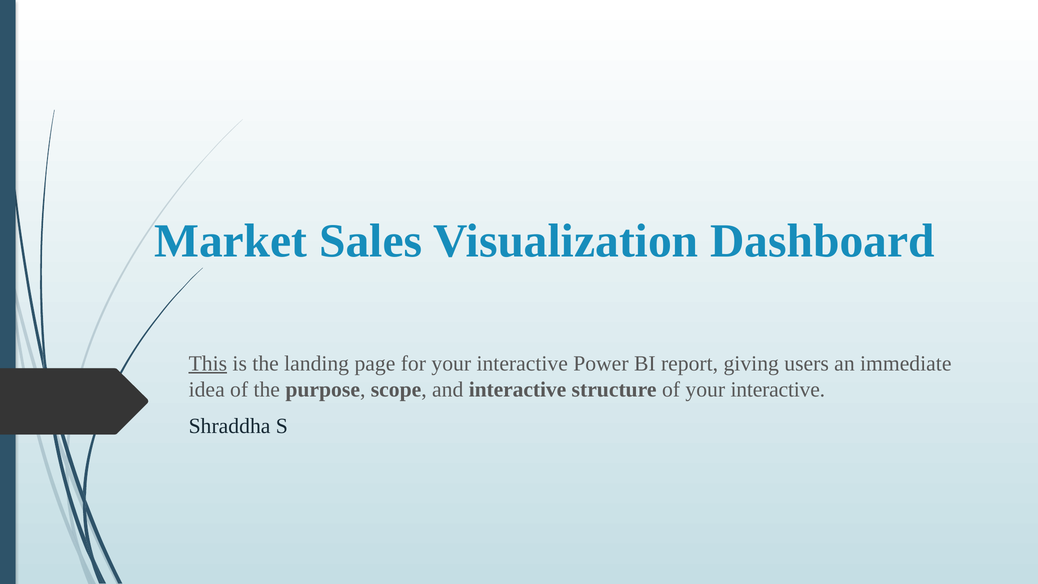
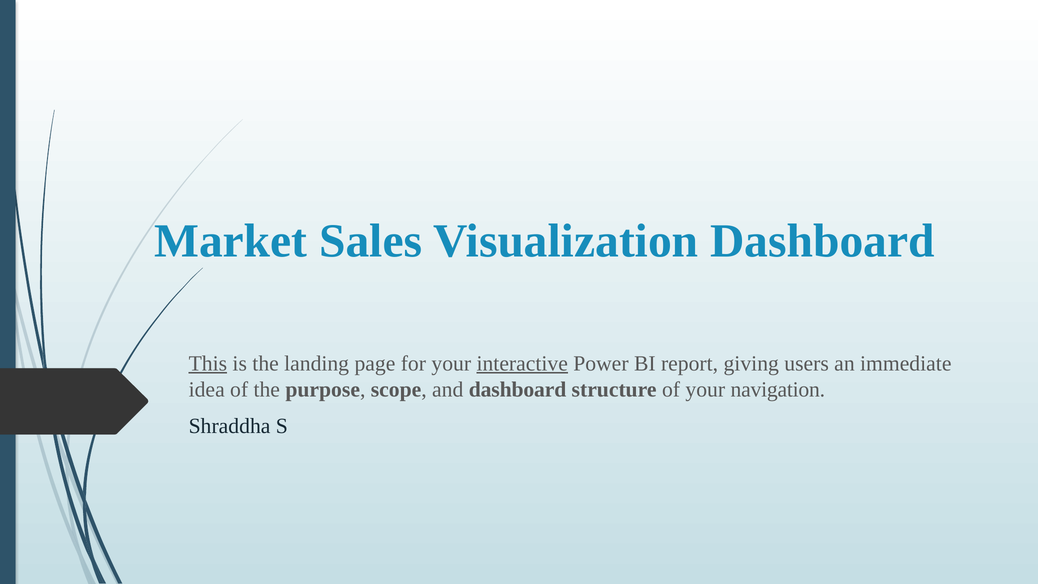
interactive underline: none -> present (522, 363)
and interactive: interactive -> dashboard (518, 389)
of your interactive: interactive -> navigation (778, 389)
